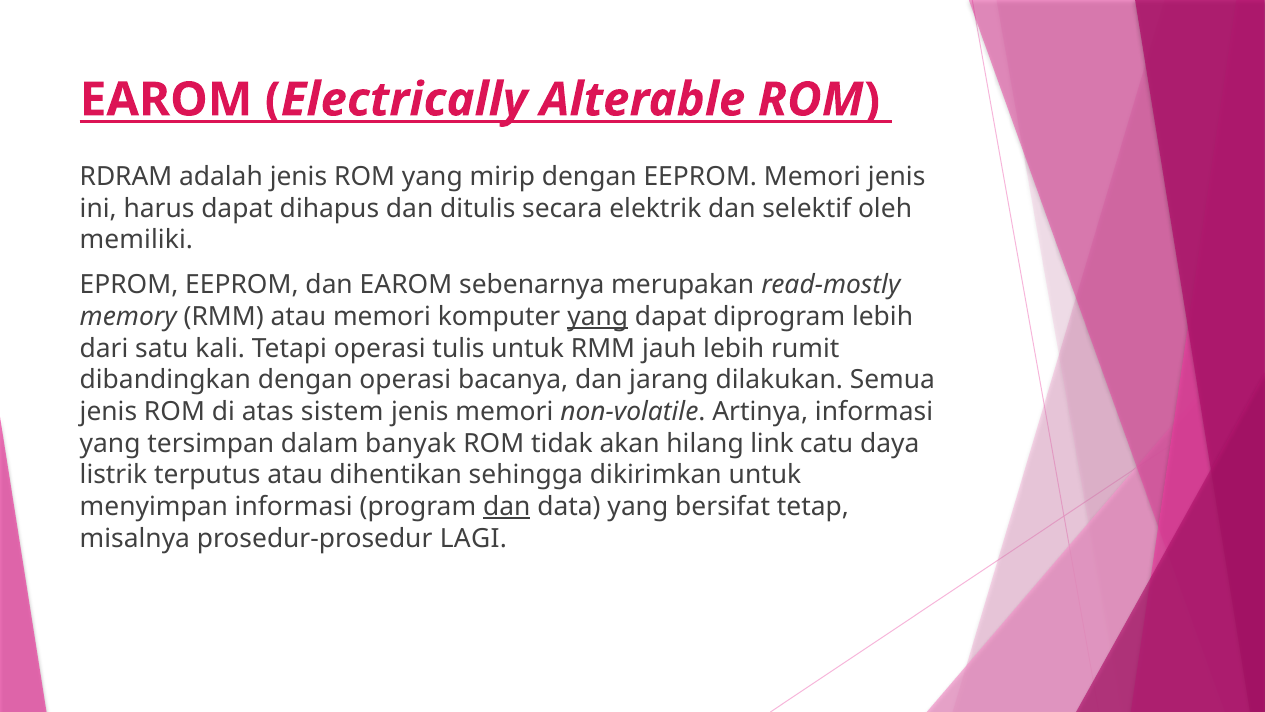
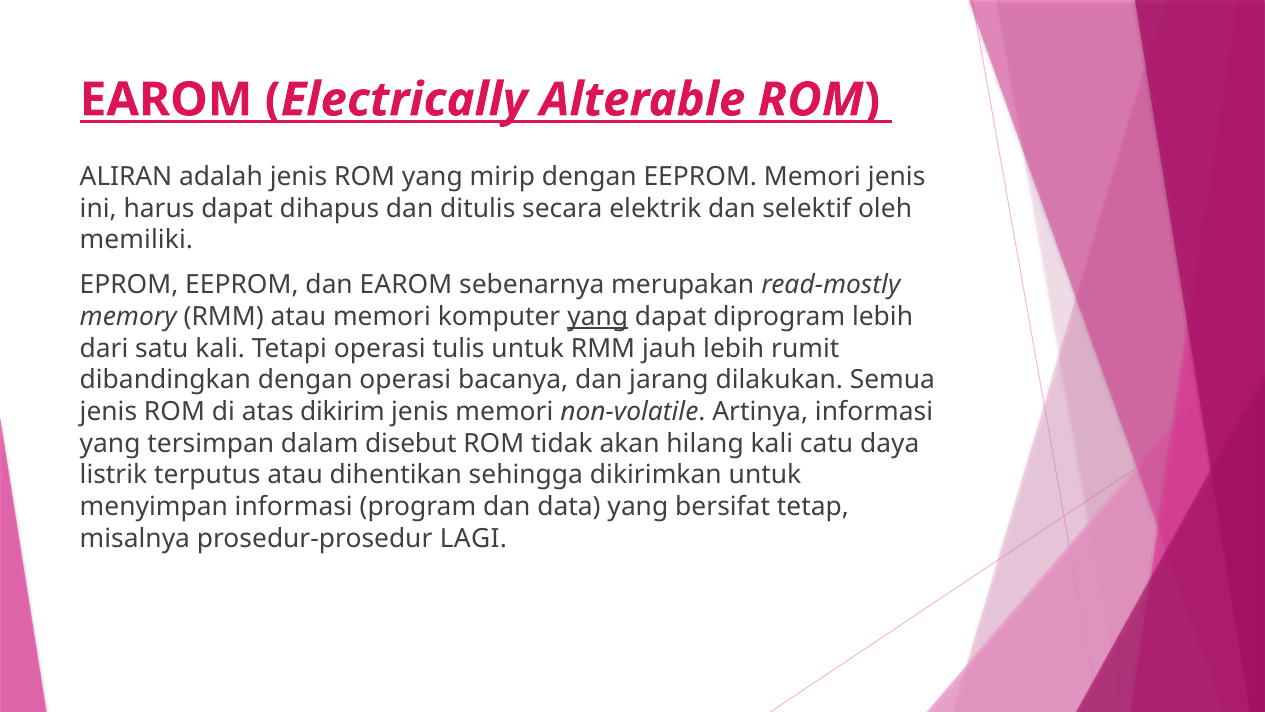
RDRAM: RDRAM -> ALIRAN (126, 177)
sistem: sistem -> dikirim (342, 411)
banyak: banyak -> disebut (411, 443)
hilang link: link -> kali (772, 443)
dan underline: present -> none (507, 506)
